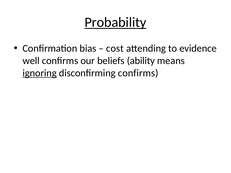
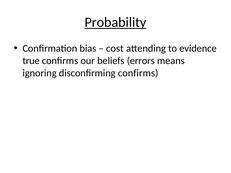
well: well -> true (31, 61)
ability: ability -> errors (141, 61)
ignoring underline: present -> none (40, 73)
